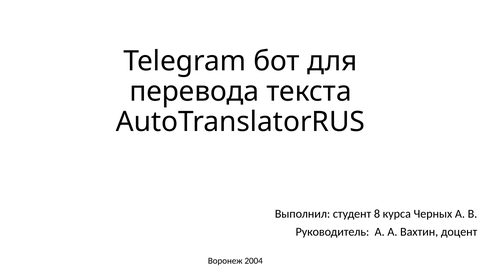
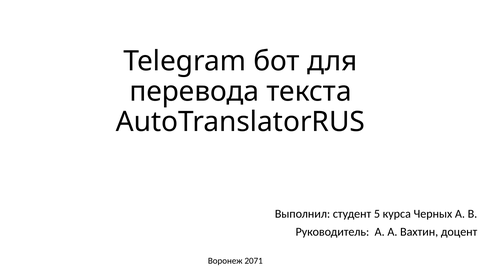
8: 8 -> 5 (377, 213)
2004: 2004 -> 2071 (254, 260)
